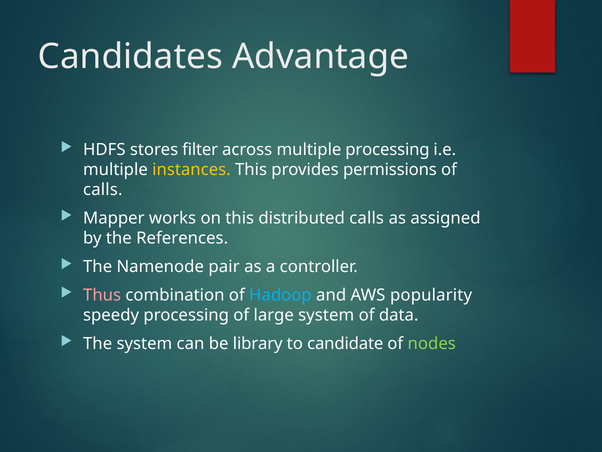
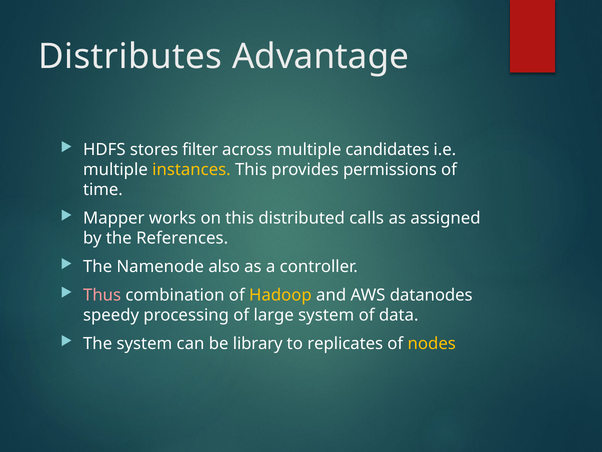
Candidates: Candidates -> Distributes (130, 56)
multiple processing: processing -> candidates (388, 149)
calls: calls -> time (103, 190)
pair: pair -> also (224, 266)
Hadoop colour: light blue -> yellow (280, 295)
popularity: popularity -> datanodes (431, 295)
candidate: candidate -> replicates (345, 343)
nodes colour: light green -> yellow (432, 343)
